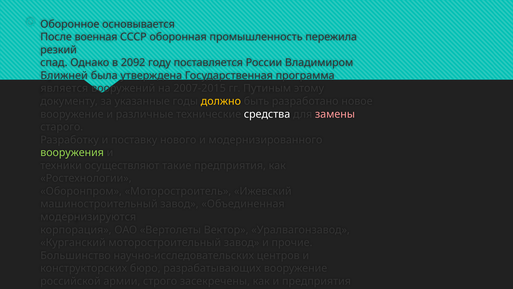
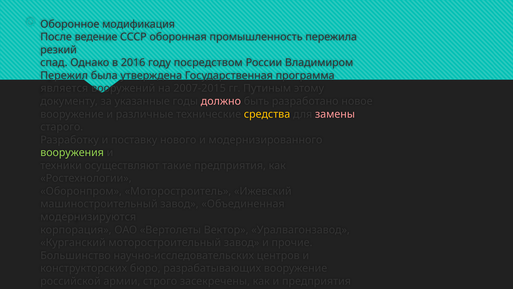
основывается: основывается -> модификация (139, 24)
военная: военная -> ведение (96, 37)
2092: 2092 -> 2016 (133, 63)
поставляется: поставляется -> посредством (208, 63)
Ближней: Ближней -> Пережил (64, 75)
должно colour: yellow -> pink (221, 101)
средства colour: white -> yellow (267, 114)
